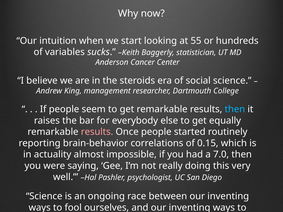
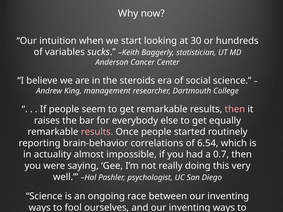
55: 55 -> 30 (196, 41)
then colour: light blue -> pink (235, 109)
0.15: 0.15 -> 6.54 (208, 143)
7.0: 7.0 -> 0.7 (221, 155)
